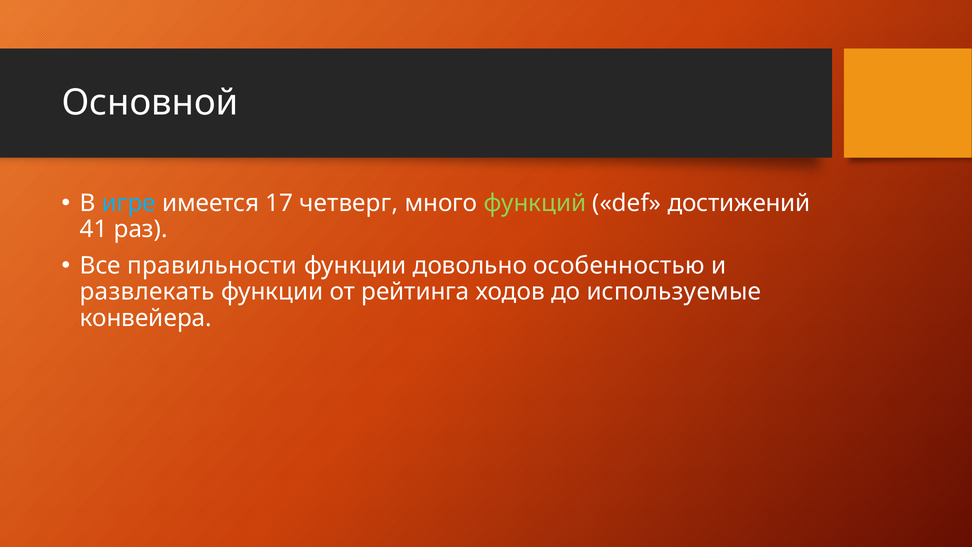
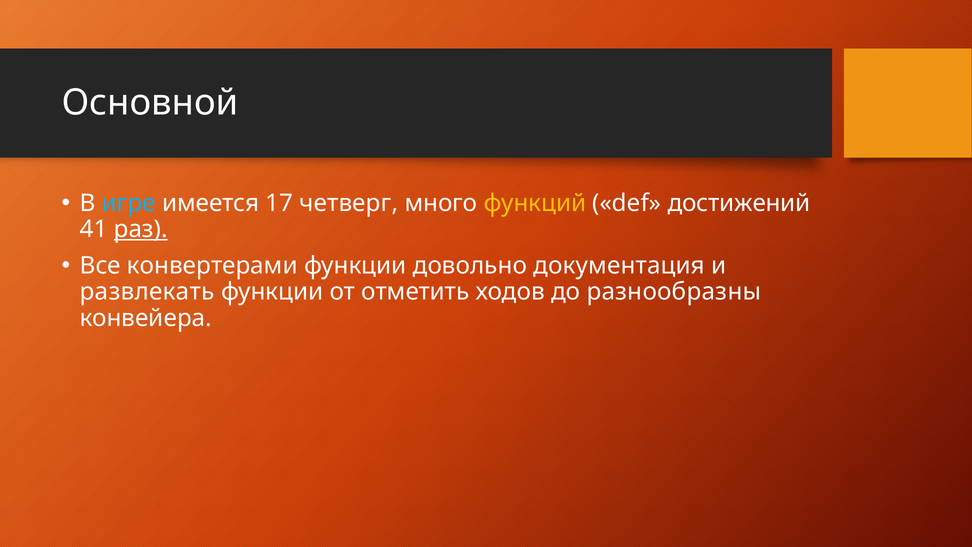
функций colour: light green -> yellow (535, 203)
раз underline: none -> present (141, 229)
правильности: правильности -> конвертерами (212, 266)
особенностью: особенностью -> документация (619, 266)
рейтинга: рейтинга -> отметить (415, 292)
используемые: используемые -> разнообразны (674, 292)
